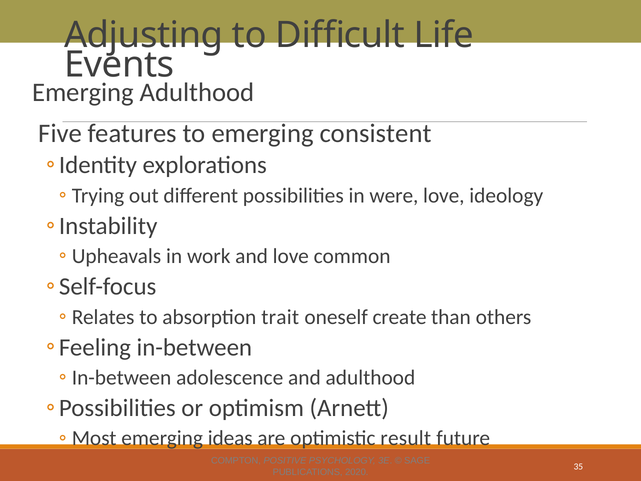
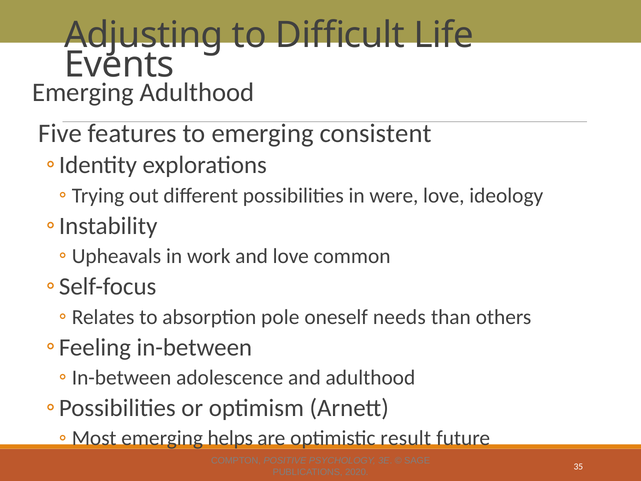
trait: trait -> pole (280, 317)
create: create -> needs (399, 317)
ideas: ideas -> helps (230, 438)
